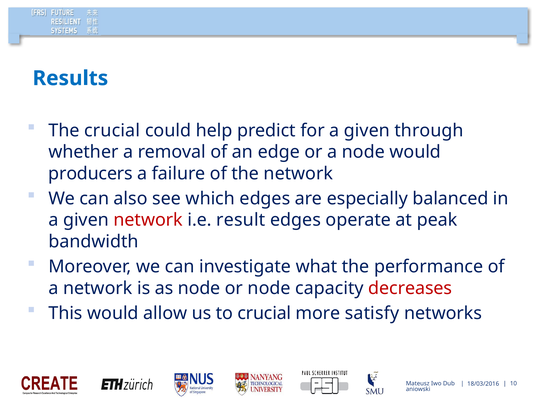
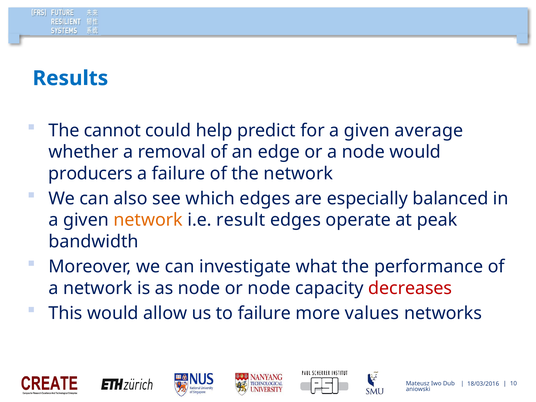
The crucial: crucial -> cannot (112, 131)
through: through -> average (429, 131)
network colour: red -> orange (148, 220)
to crucial: crucial -> failure (264, 313)
satisfy: satisfy -> values (372, 313)
